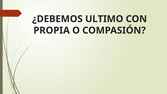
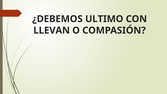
PROPIA: PROPIA -> LLEVAN (52, 30)
